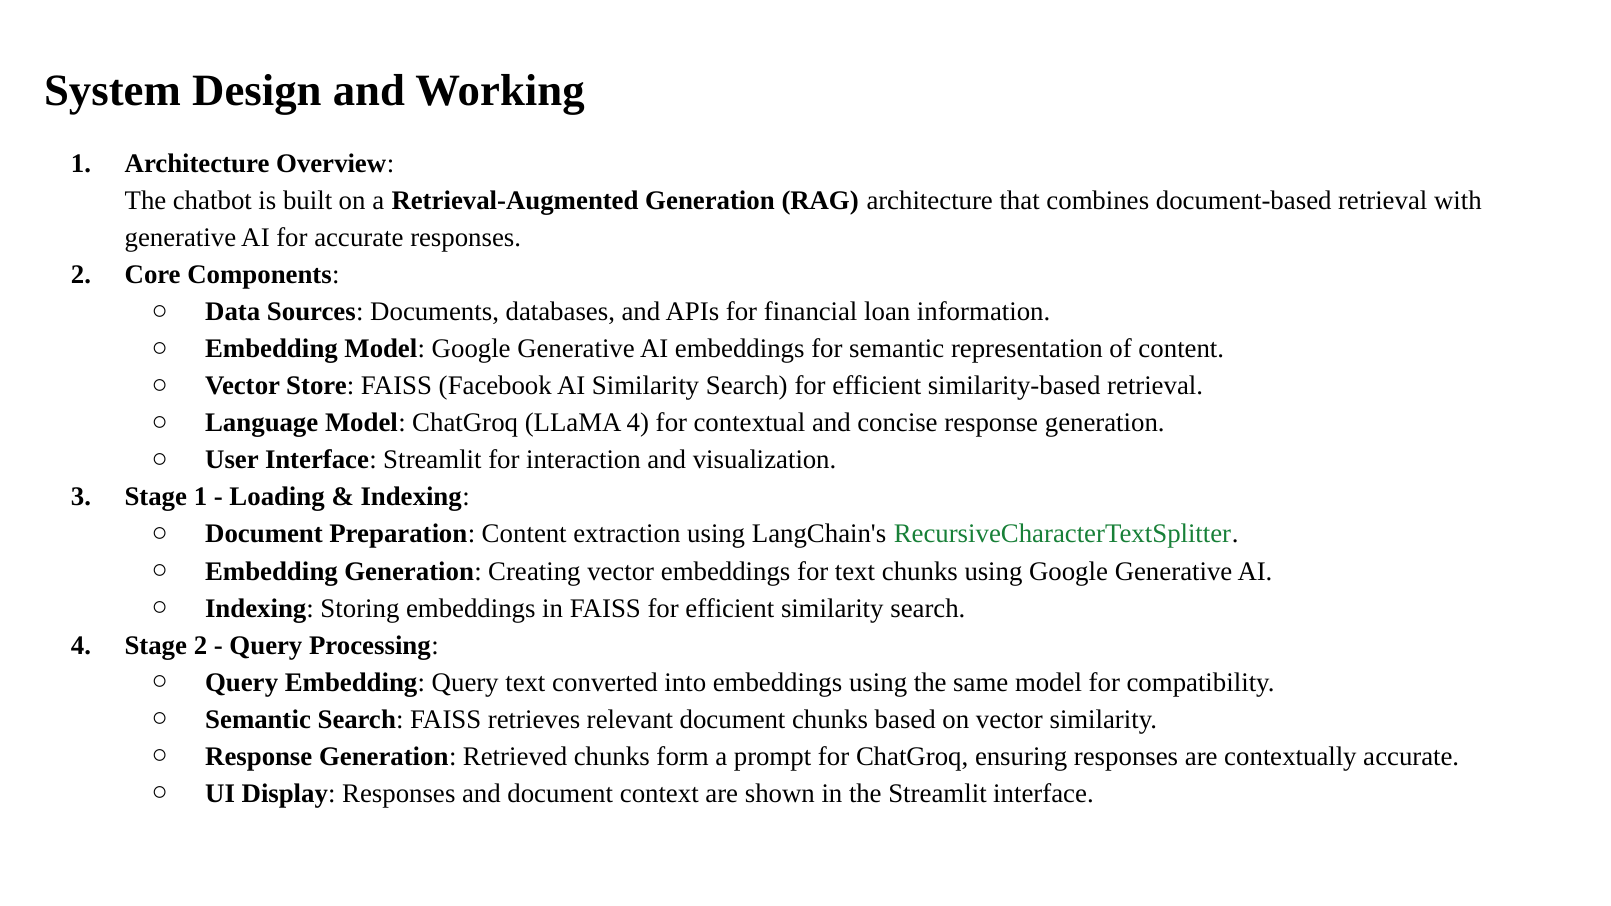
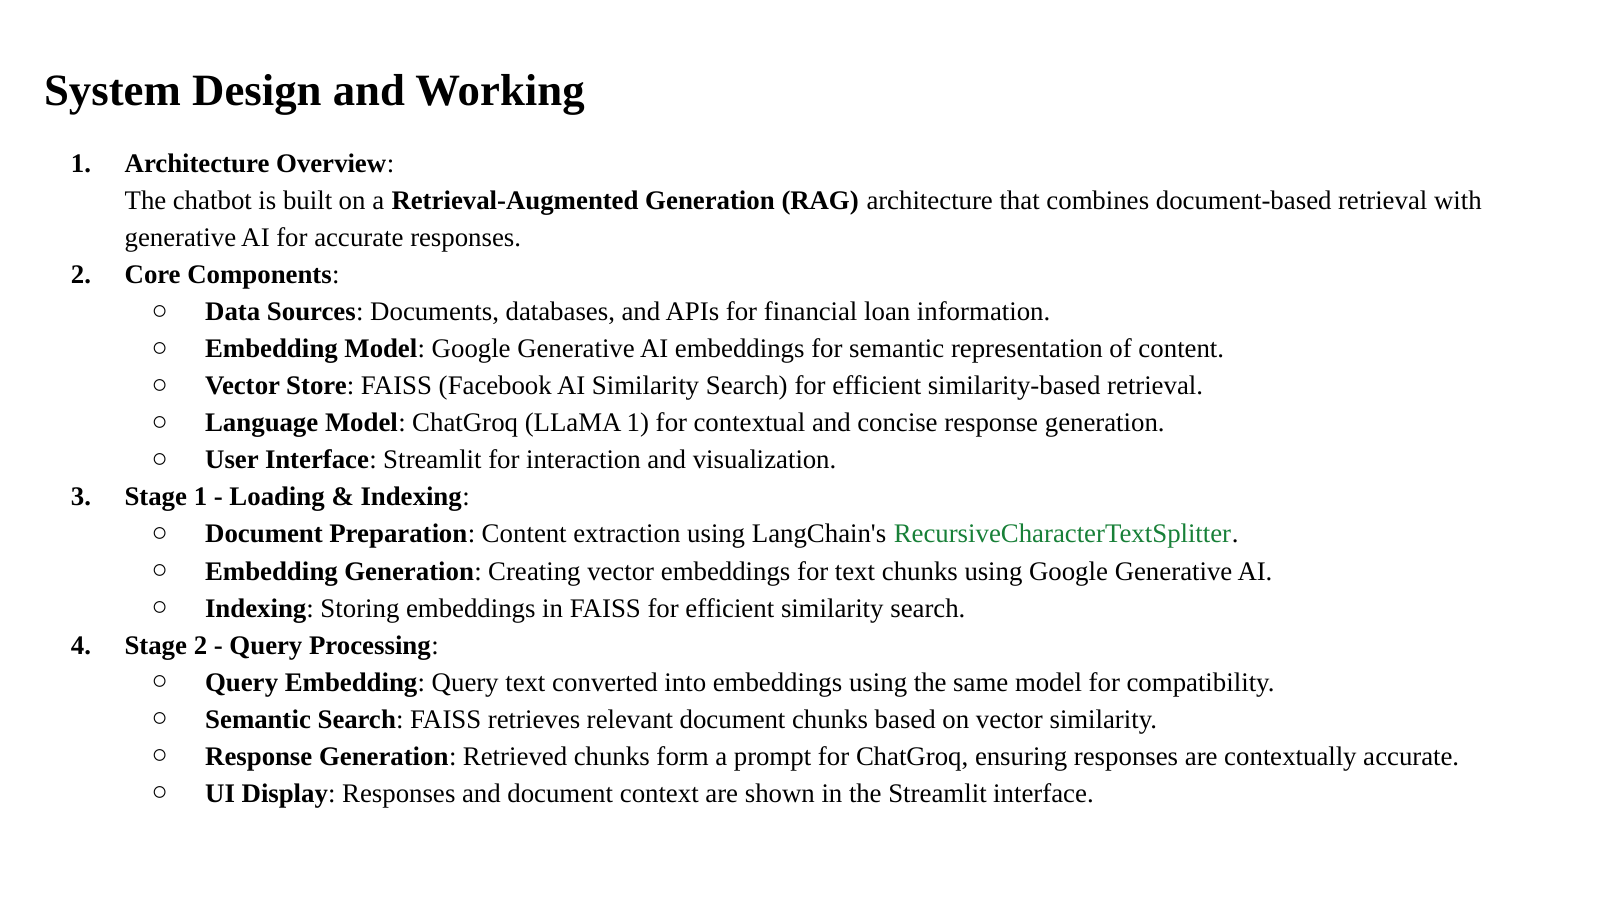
LLaMA 4: 4 -> 1 (638, 423)
